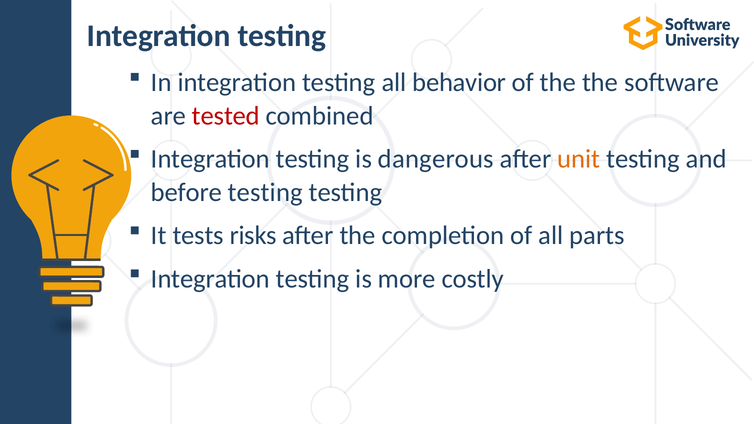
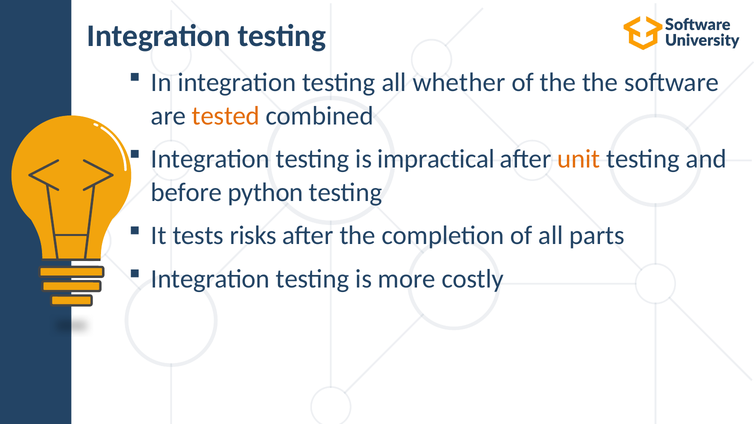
behavior: behavior -> whether (459, 82)
tested colour: red -> orange (226, 116)
dangerous: dangerous -> impractical (436, 159)
before testing: testing -> python (266, 193)
